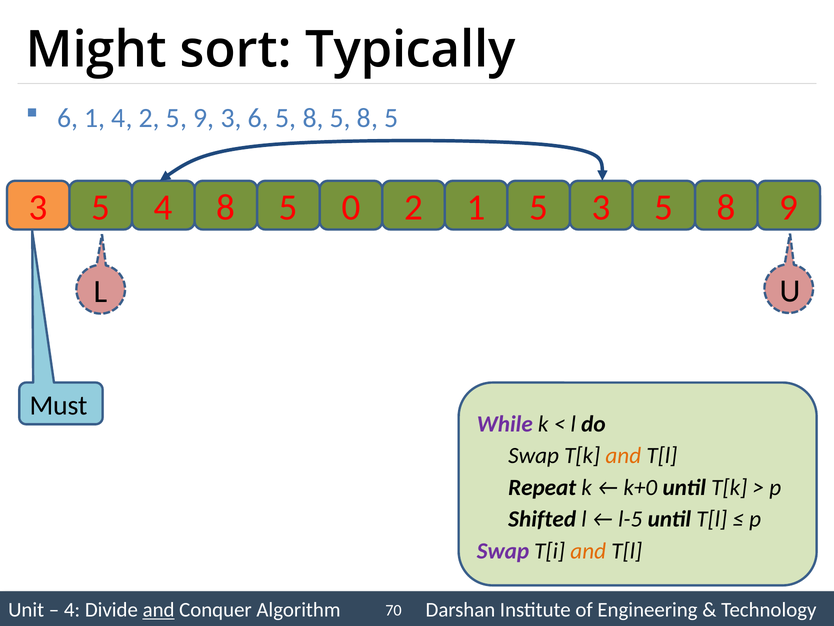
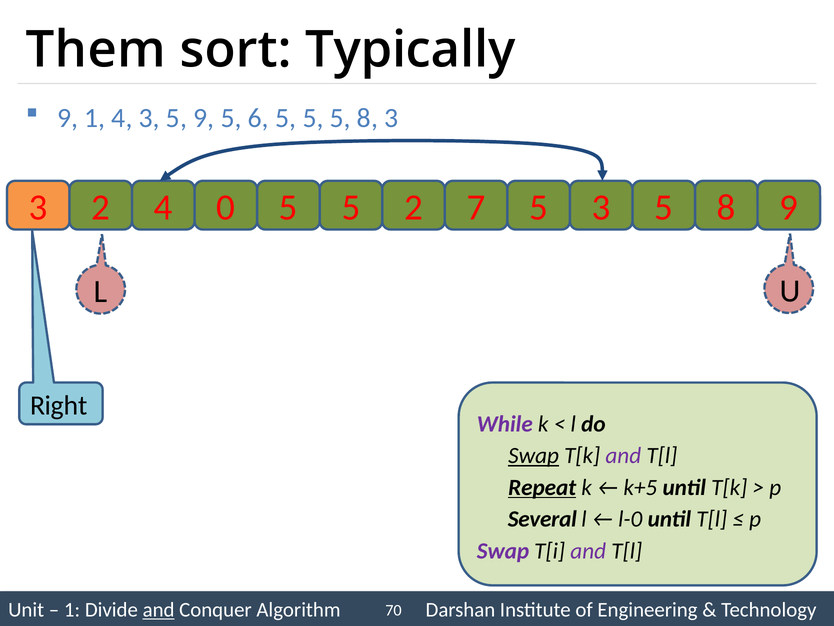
Might: Might -> Them (96, 50)
6: 6 -> 9 (67, 118)
4 2: 2 -> 3 (149, 118)
9 3: 3 -> 5 (231, 118)
6 5 8: 8 -> 5 (313, 118)
5: 5 -> 3 (391, 118)
5: 5 -> 2 (101, 208)
4 8: 8 -> 0 (226, 208)
0: 0 -> 5 (351, 208)
2 1: 1 -> 7 (476, 208)
Must: Must -> Right (59, 405)
Swap underline: none -> present (534, 455)
and colour: orange -> purple (623, 455)
Repeat underline: none -> present (542, 487)
k+0: k+0 -> k+5 (640, 487)
Shifted: Shifted -> Several (542, 519)
l-5: l-5 -> l-0 (630, 519)
and colour: orange -> purple (588, 550)
4: 4 -> 1 (72, 610)
